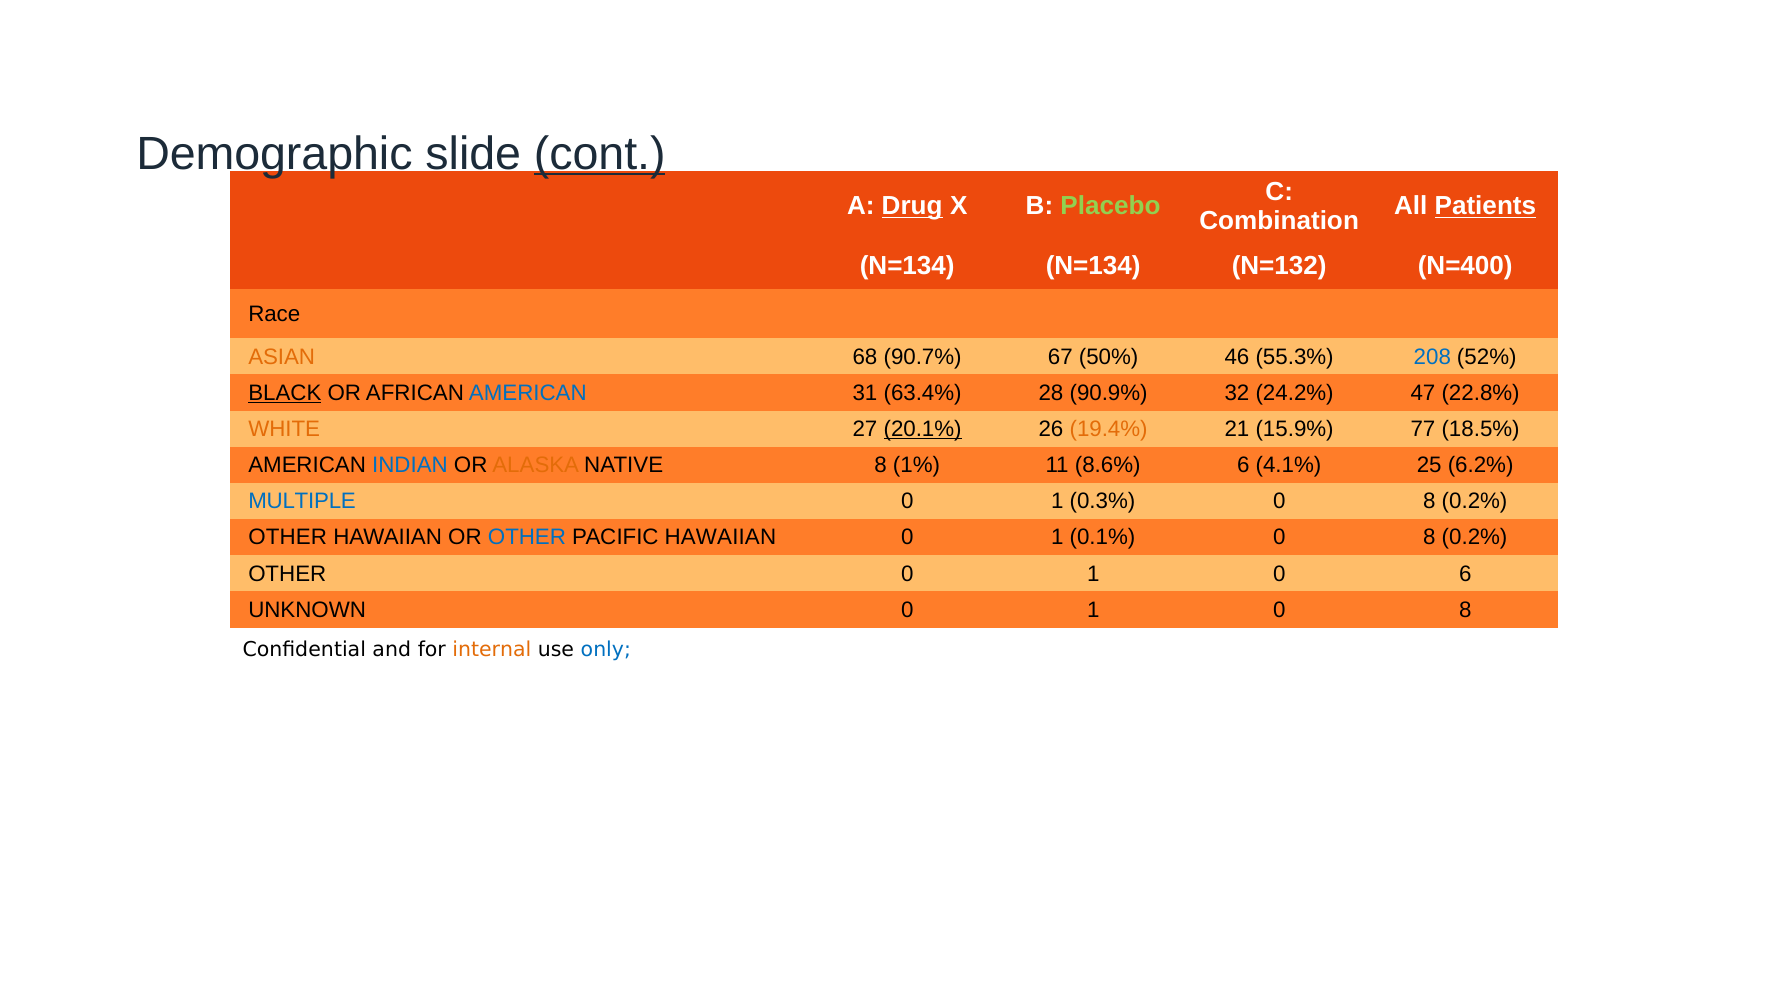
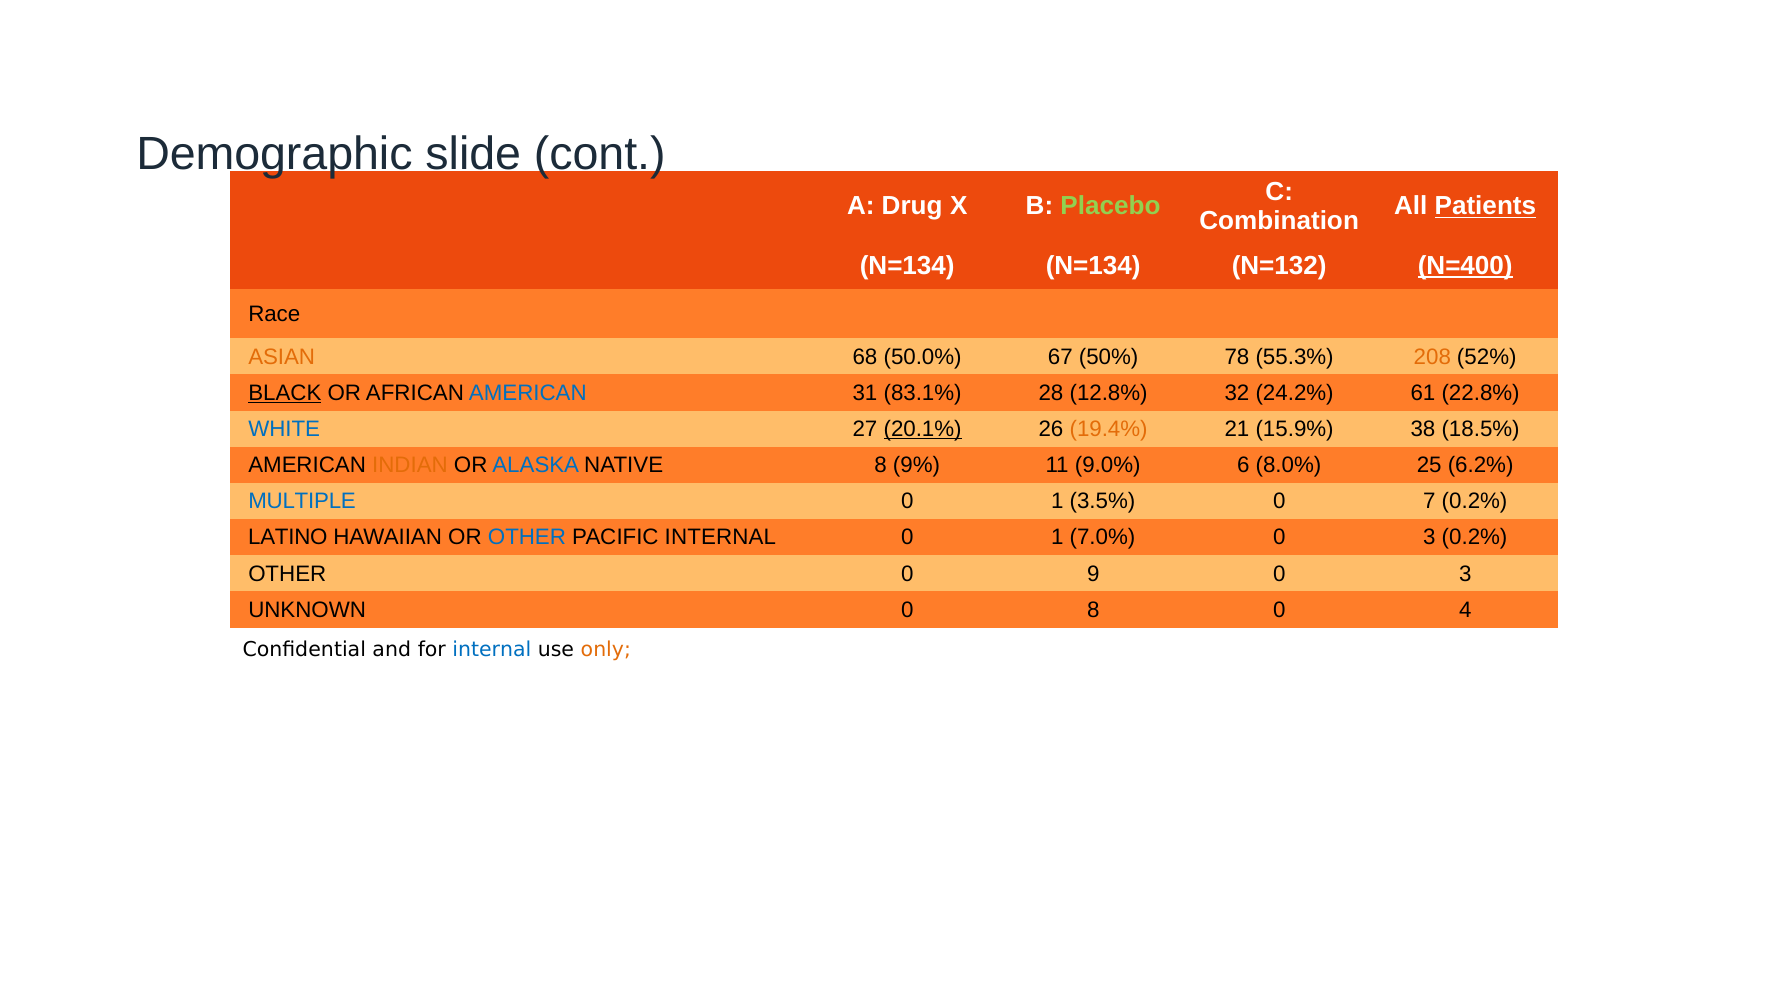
cont underline: present -> none (600, 154)
Drug underline: present -> none (912, 206)
N=400 underline: none -> present (1465, 266)
90.7%: 90.7% -> 50.0% (923, 357)
46: 46 -> 78 (1237, 357)
208 colour: blue -> orange (1432, 357)
63.4%: 63.4% -> 83.1% (923, 393)
90.9%: 90.9% -> 12.8% (1109, 393)
47: 47 -> 61 (1423, 393)
WHITE colour: orange -> blue (284, 429)
77: 77 -> 38 (1423, 429)
INDIAN colour: blue -> orange (410, 465)
ALASKA colour: orange -> blue (536, 465)
1%: 1% -> 9% (916, 465)
8.6%: 8.6% -> 9.0% (1108, 465)
4.1%: 4.1% -> 8.0% (1288, 465)
0.3%: 0.3% -> 3.5% (1102, 501)
8: 8 -> 7 (1429, 501)
OTHER: OTHER -> LATINO (288, 537)
PACIFIC HAWAIIAN: HAWAIIAN -> INTERNAL (720, 537)
0.1%: 0.1% -> 7.0% (1102, 537)
8: 8 -> 3 (1429, 537)
OTHER 0 1: 1 -> 9 (1093, 574)
6: 6 -> 3 (1465, 574)
UNKNOWN 0 1: 1 -> 8 (1093, 610)
8: 8 -> 4 (1465, 610)
internal colour: orange -> blue (492, 649)
only colour: blue -> orange (606, 649)
